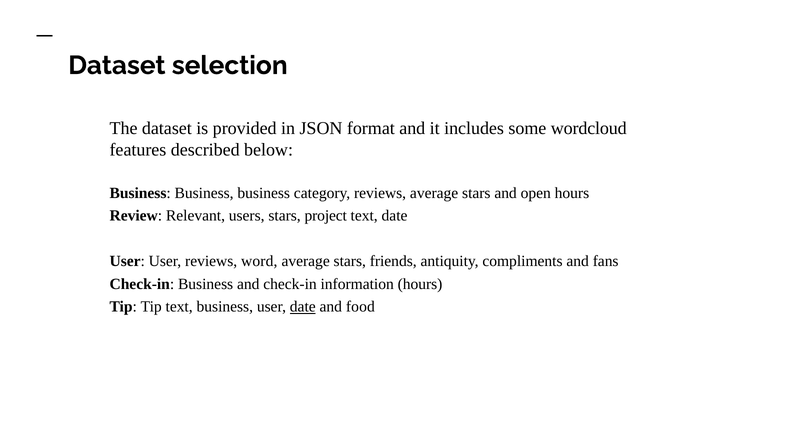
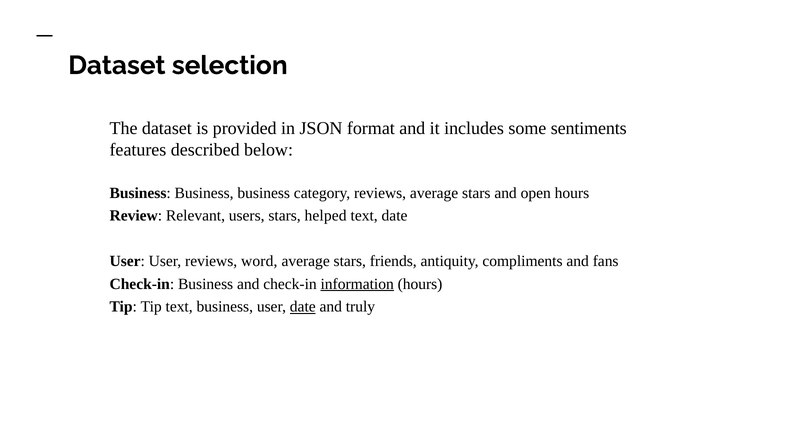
wordcloud: wordcloud -> sentiments (589, 128)
project: project -> helped (326, 216)
information underline: none -> present (357, 284)
food: food -> truly (360, 307)
